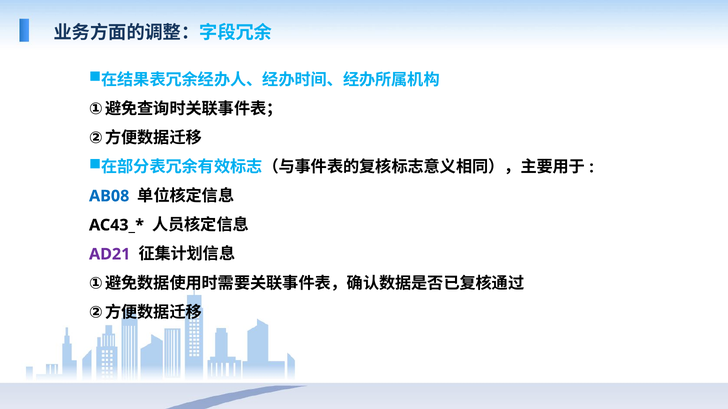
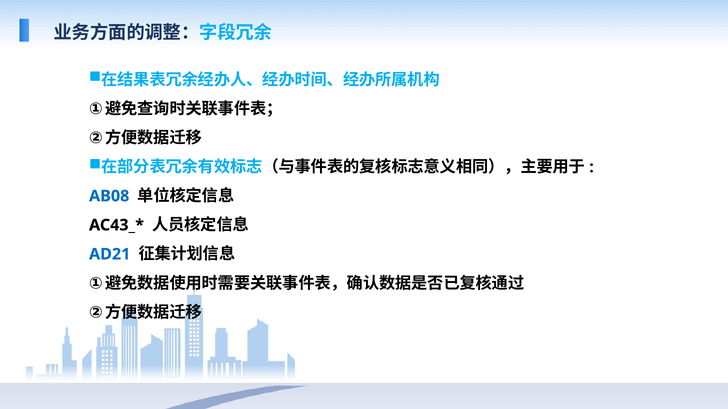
AD21 colour: purple -> blue (110, 254)
